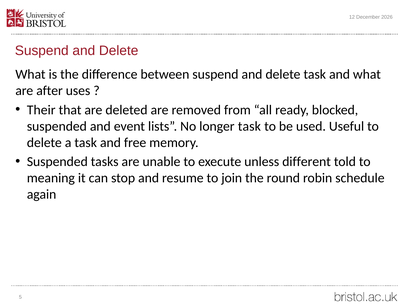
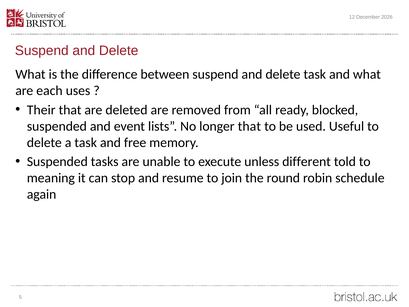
after: after -> each (49, 91)
longer task: task -> that (249, 126)
